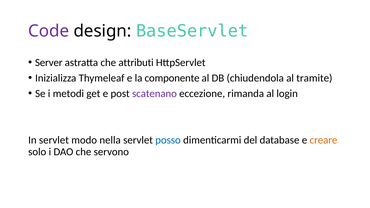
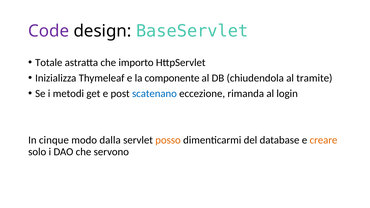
Server: Server -> Totale (49, 63)
attributi: attributi -> importo (136, 63)
scatenano colour: purple -> blue (154, 94)
In servlet: servlet -> cinque (54, 140)
nella: nella -> dalla (110, 140)
posso colour: blue -> orange (168, 140)
